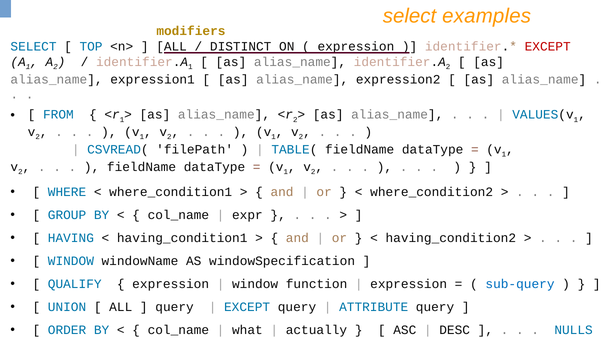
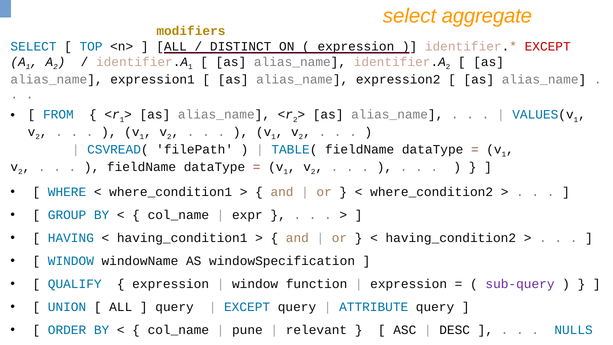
examples: examples -> aggregate (487, 16)
sub-query colour: blue -> purple (520, 284)
what: what -> pune (247, 330)
actually: actually -> relevant (316, 330)
